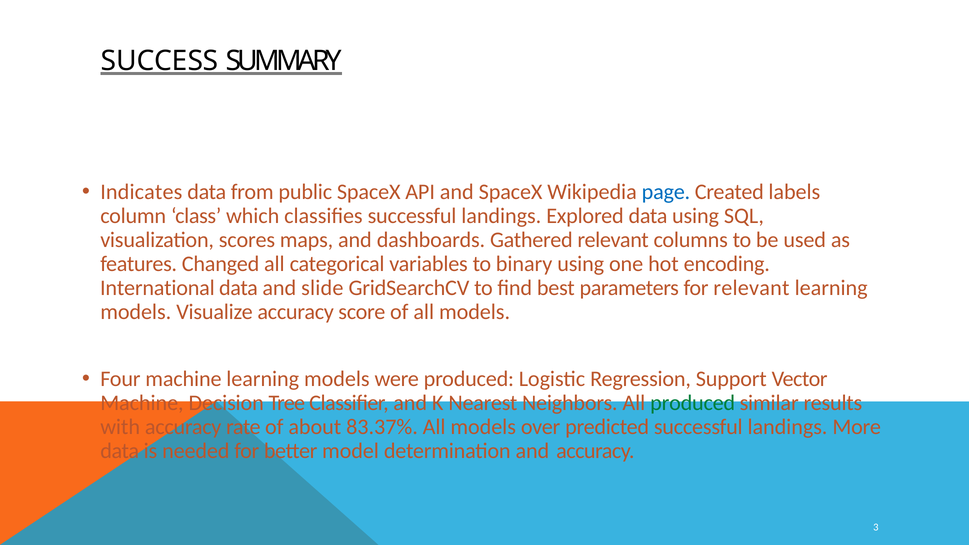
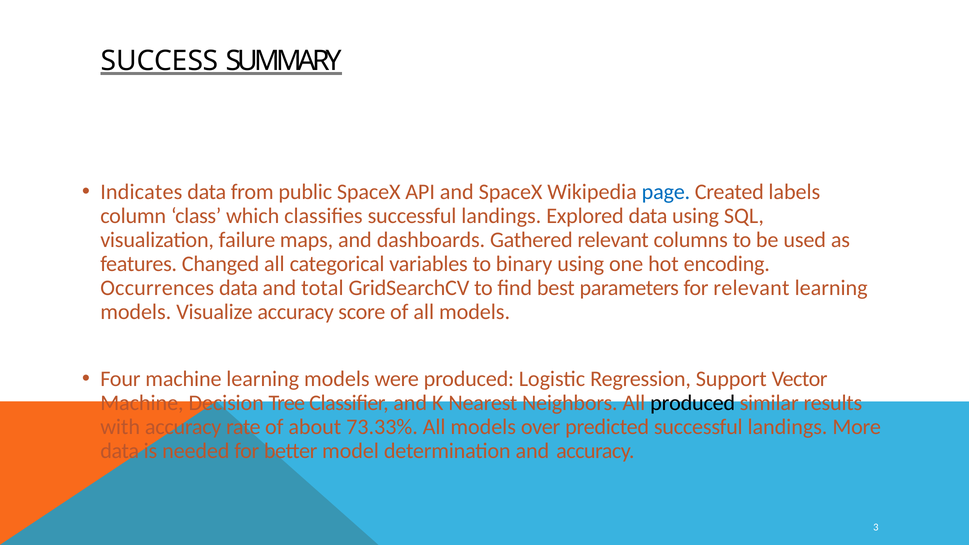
scores: scores -> failure (247, 240)
International: International -> Occurrences (157, 288)
slide: slide -> total (322, 288)
produced colour: green -> black (693, 403)
83.37%: 83.37% -> 73.33% (382, 427)
